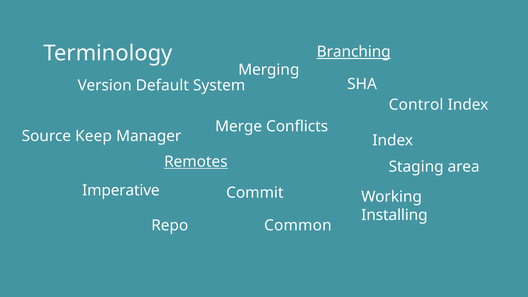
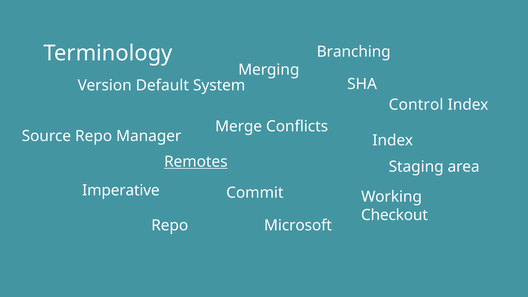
Branching underline: present -> none (354, 52)
Source Keep: Keep -> Repo (94, 136)
Installing: Installing -> Checkout (394, 215)
Common: Common -> Microsoft (298, 225)
